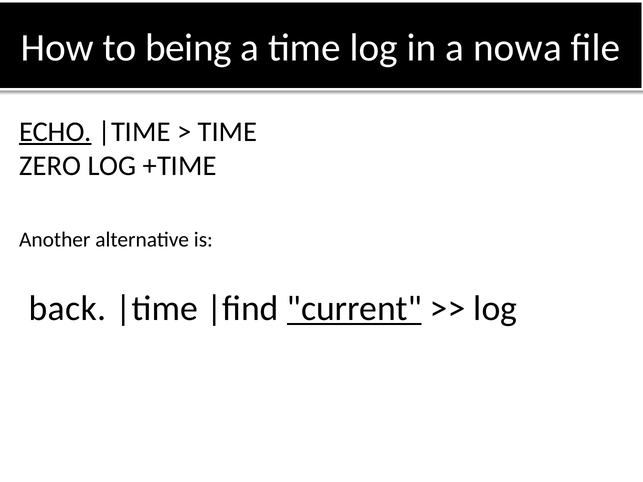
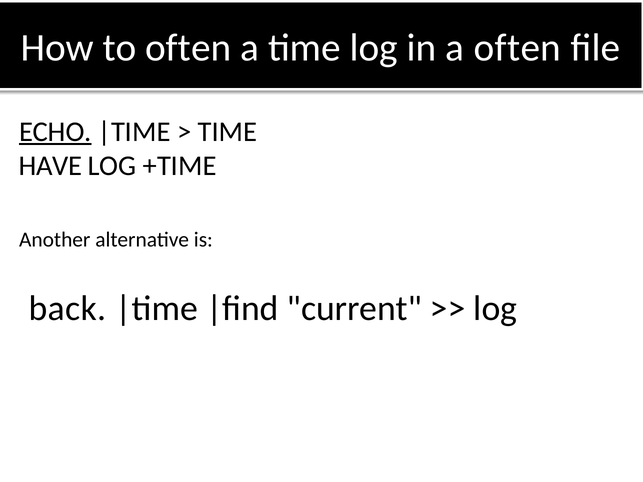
to being: being -> often (188, 48)
a nowa: nowa -> often (517, 48)
ZERO: ZERO -> HAVE (50, 166)
current underline: present -> none (354, 309)
